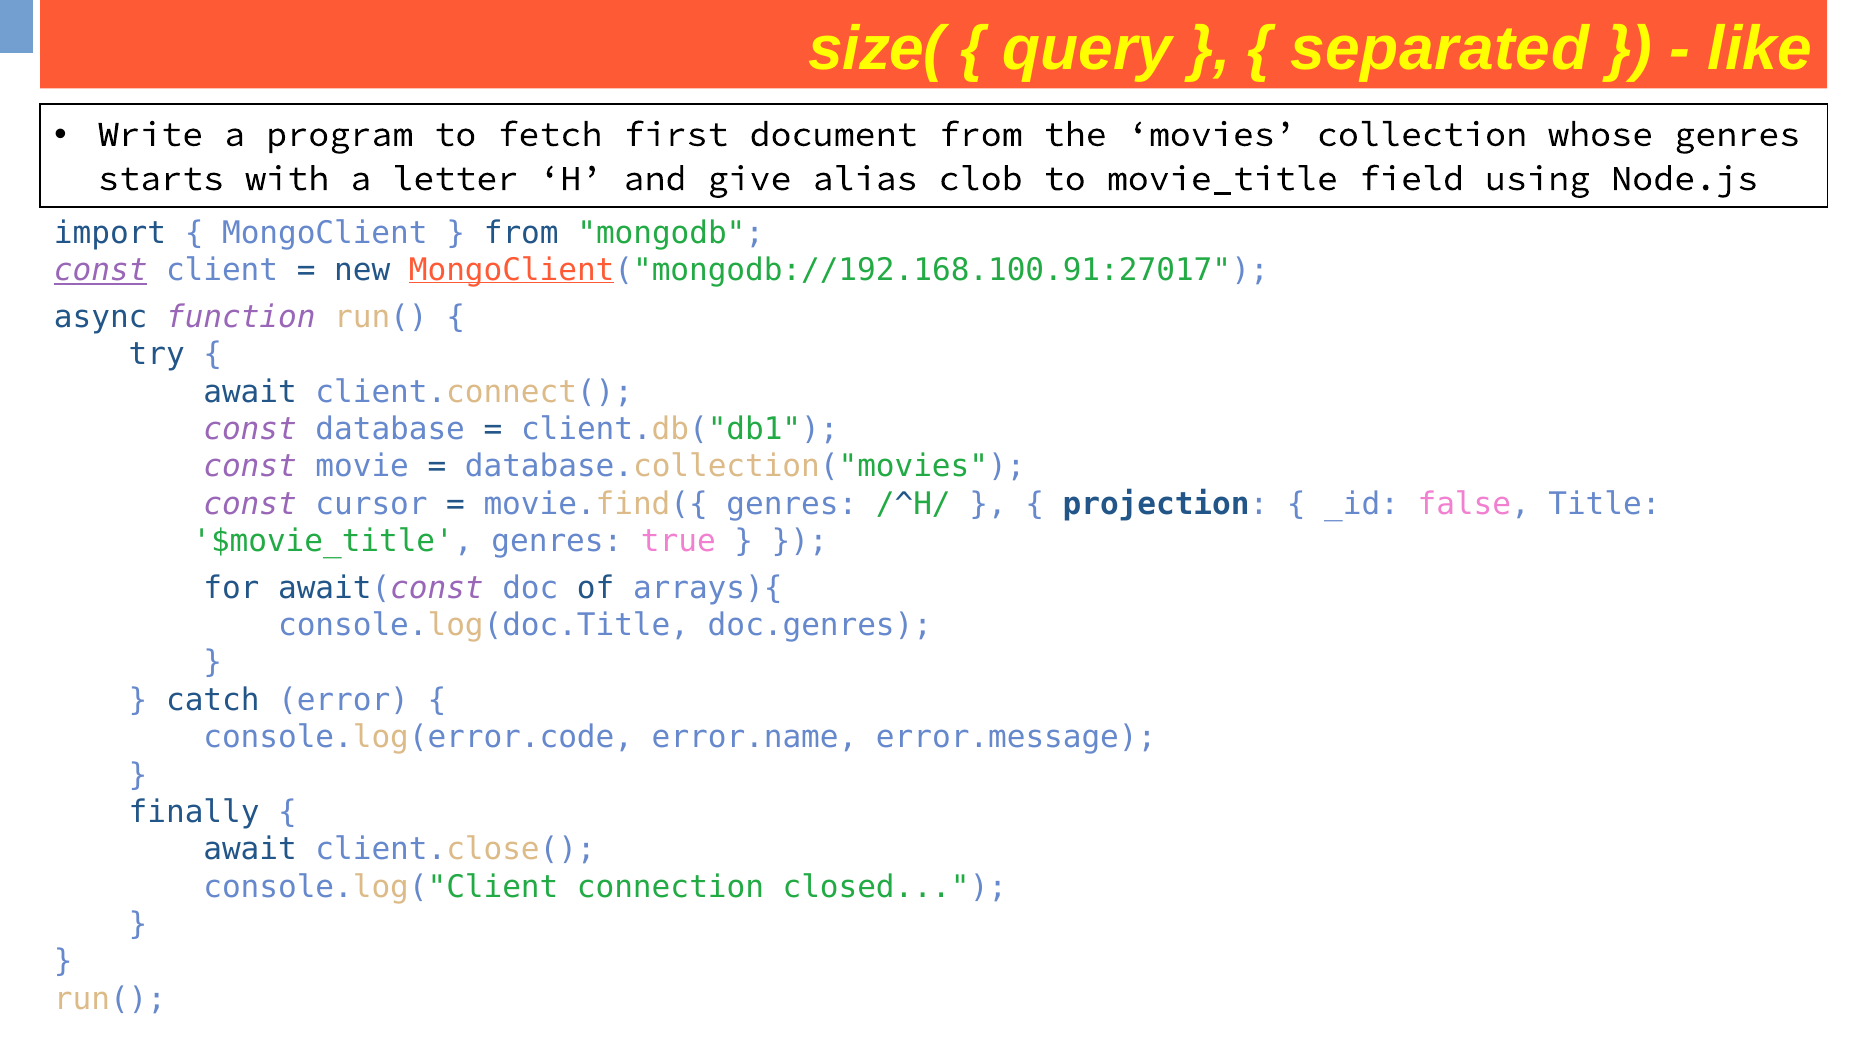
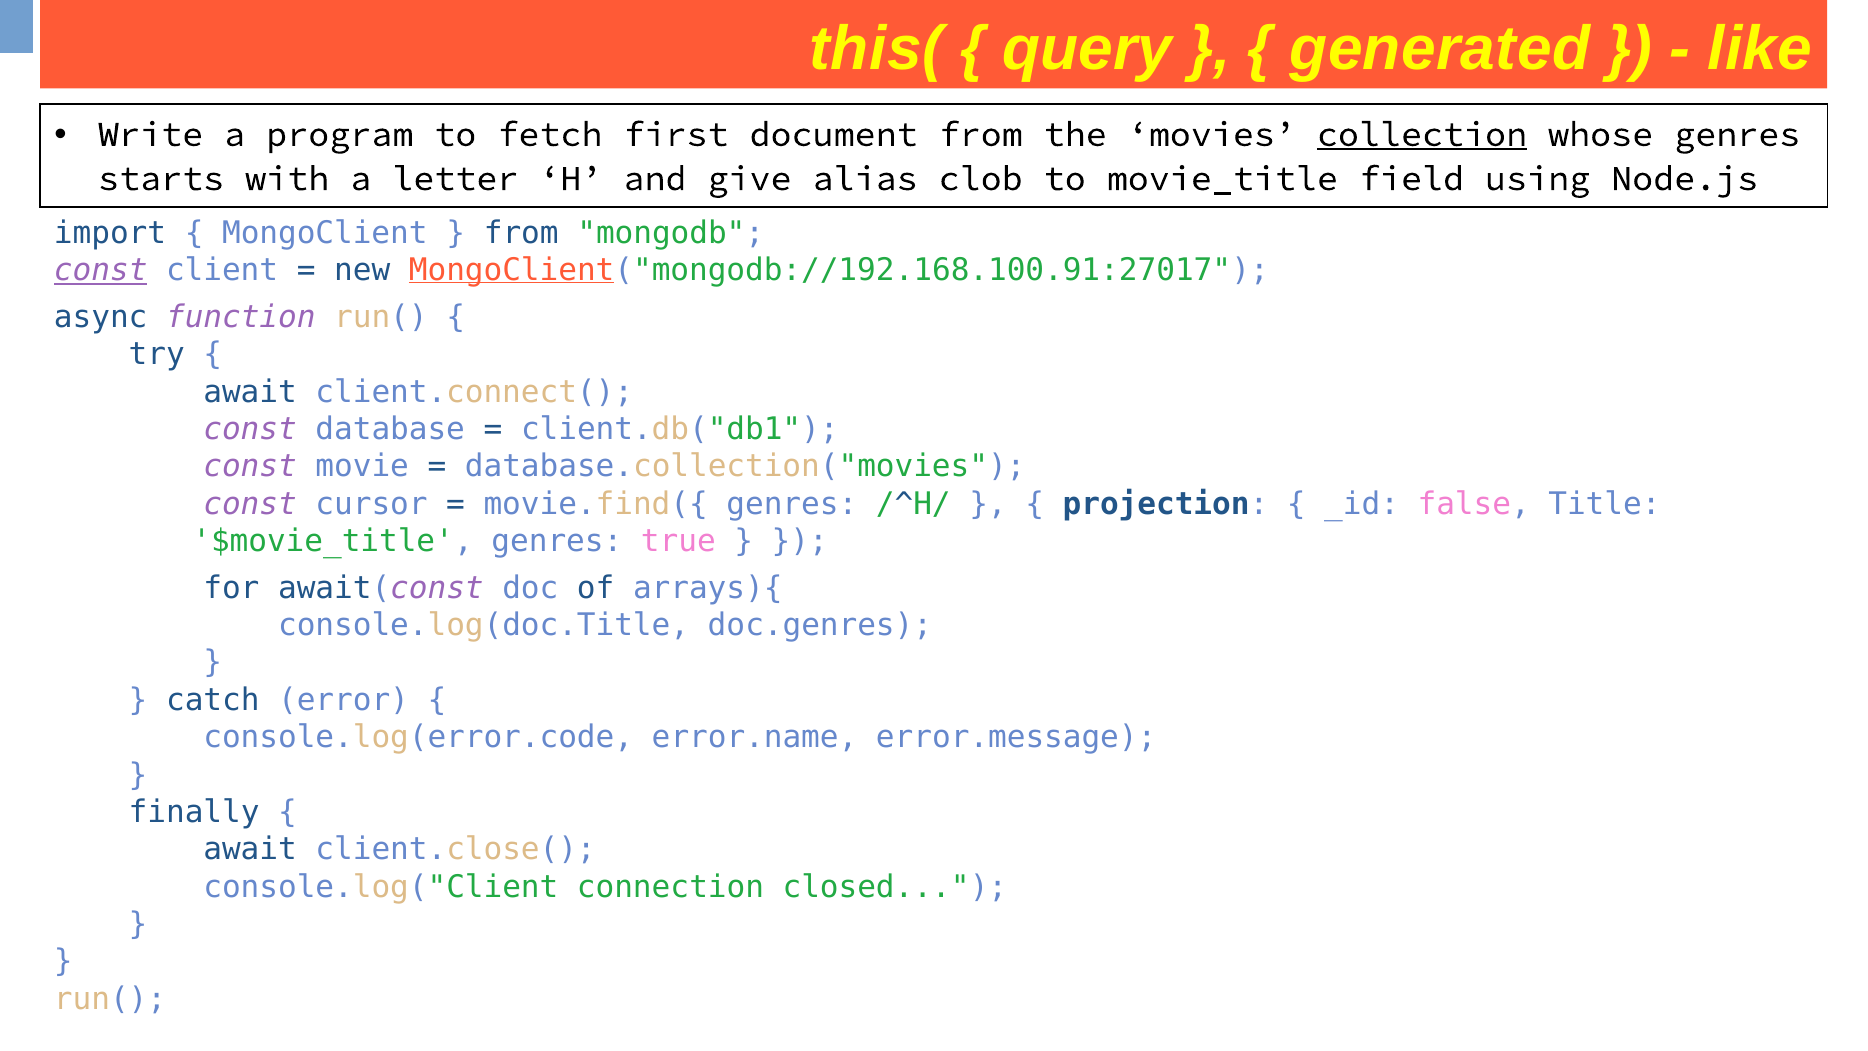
size(: size( -> this( (876, 49)
separated: separated -> generated (1440, 49)
collection underline: none -> present (1422, 134)
